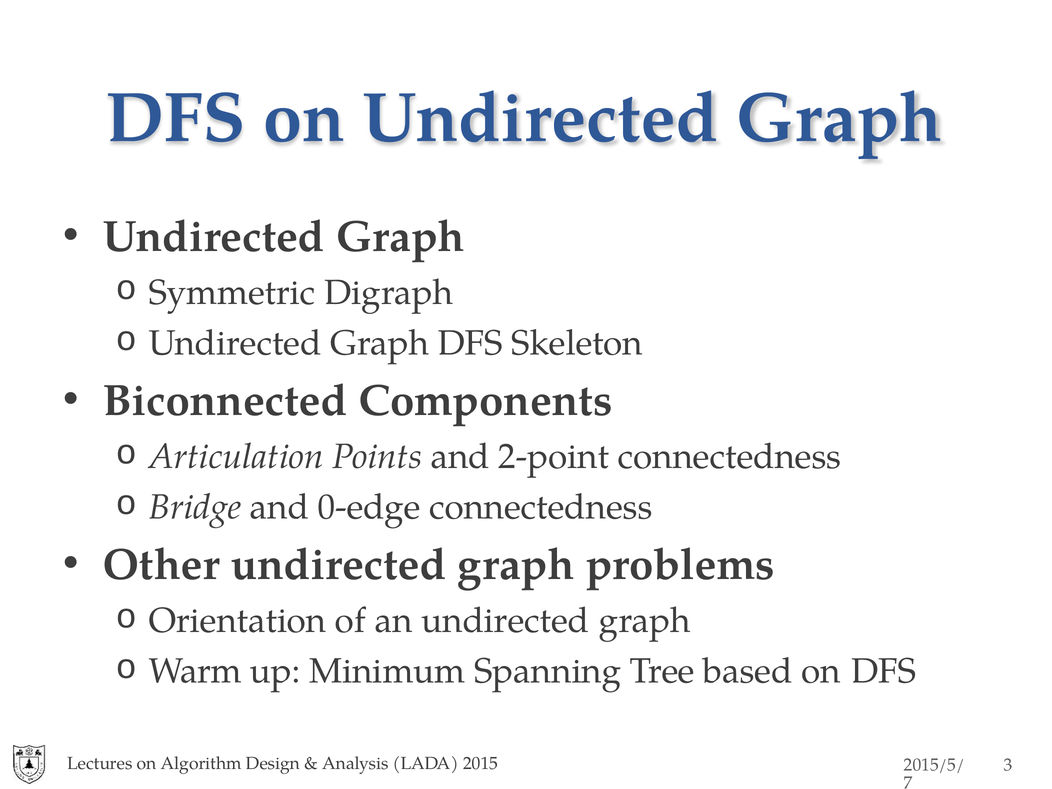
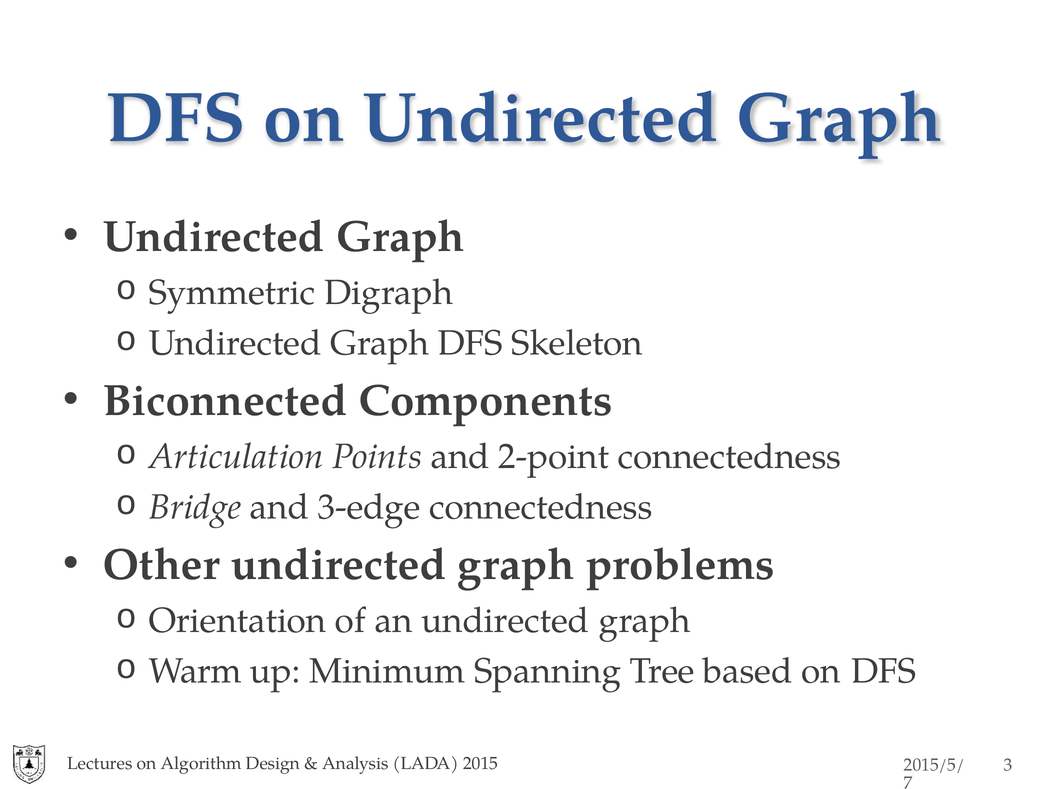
0-edge: 0-edge -> 3-edge (369, 507)
